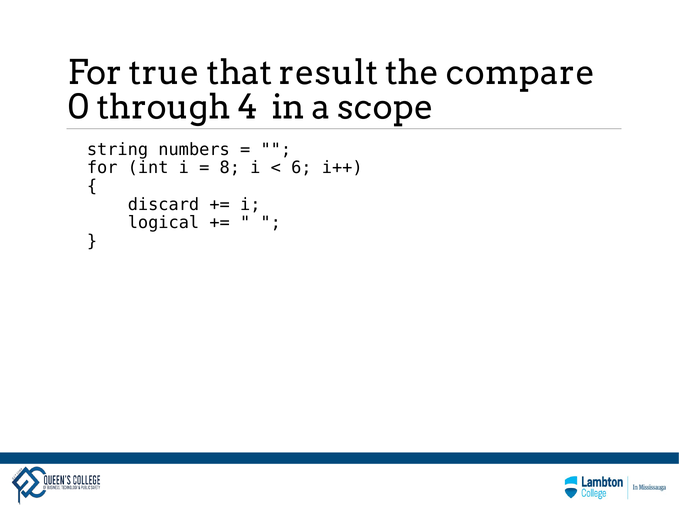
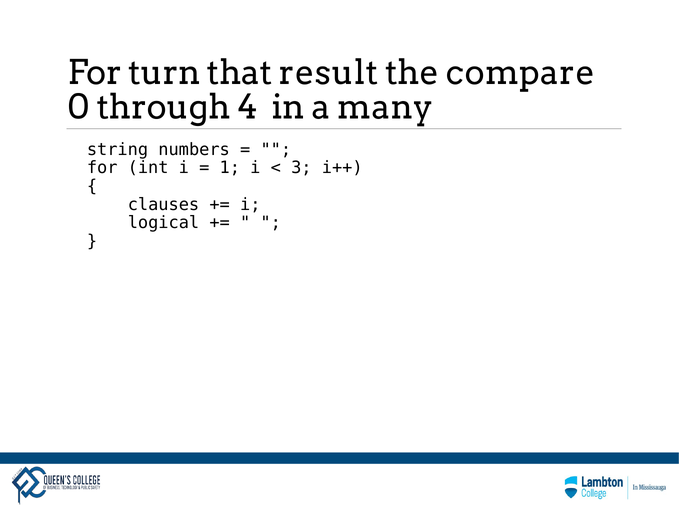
true: true -> turn (165, 73)
scope: scope -> many (385, 107)
8: 8 -> 1 (230, 168)
6: 6 -> 3 (301, 168)
discard: discard -> clauses (163, 205)
